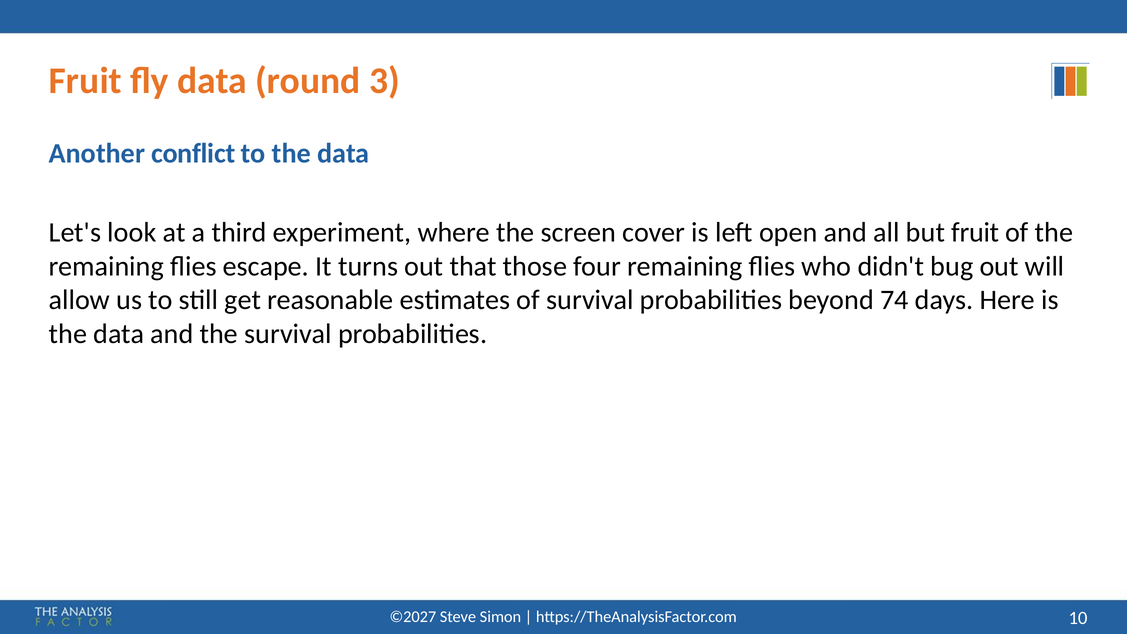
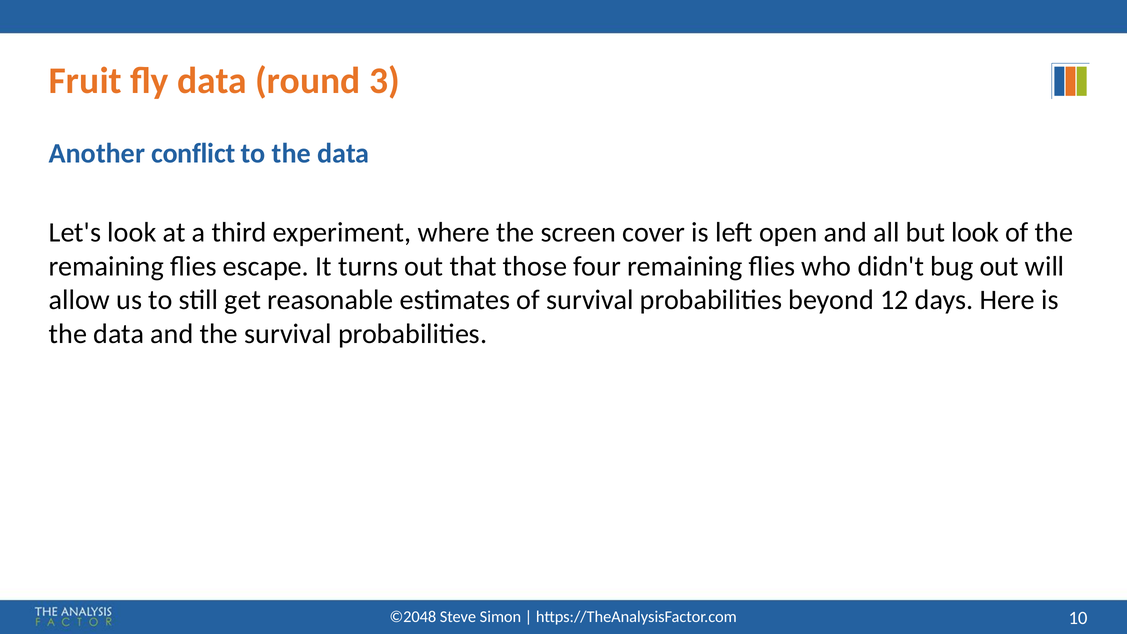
but fruit: fruit -> look (975, 233)
74: 74 -> 12 (894, 300)
©2027: ©2027 -> ©2048 (413, 617)
